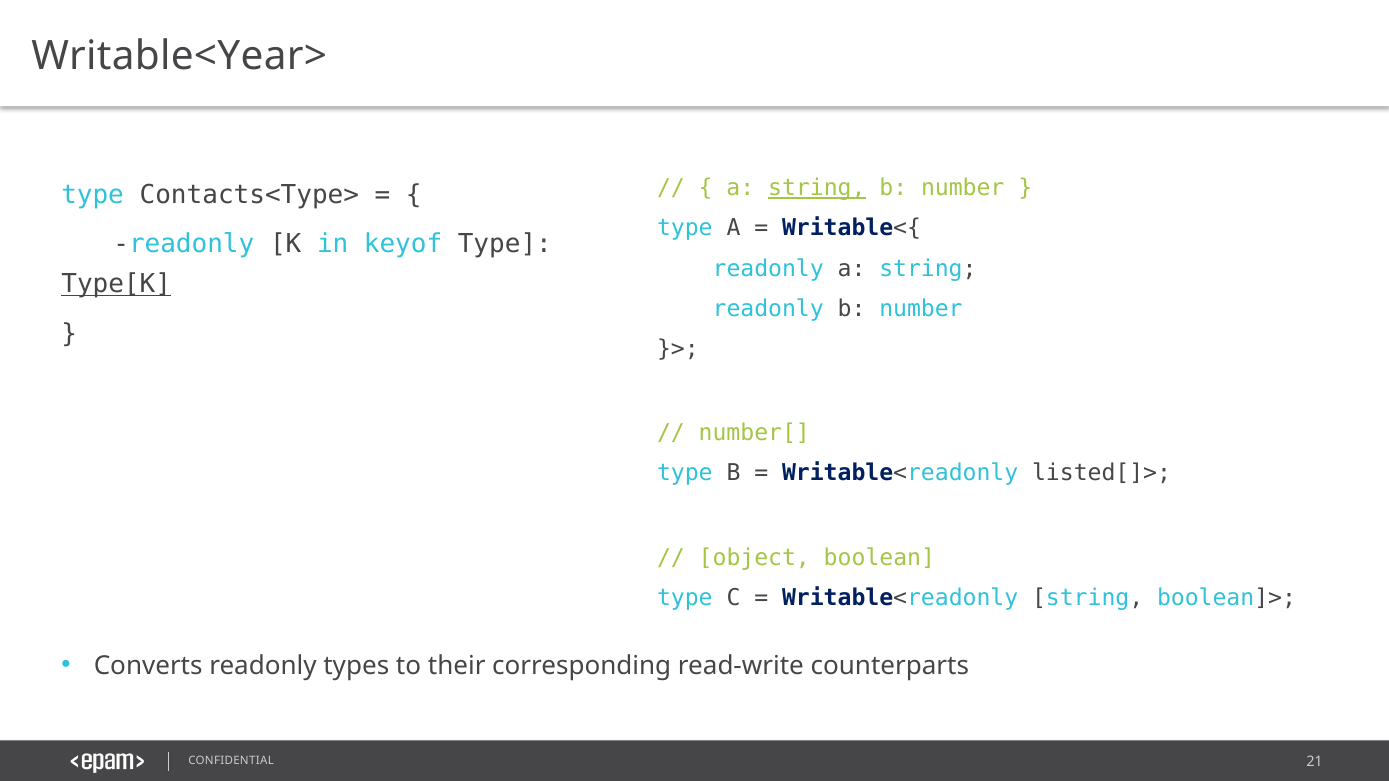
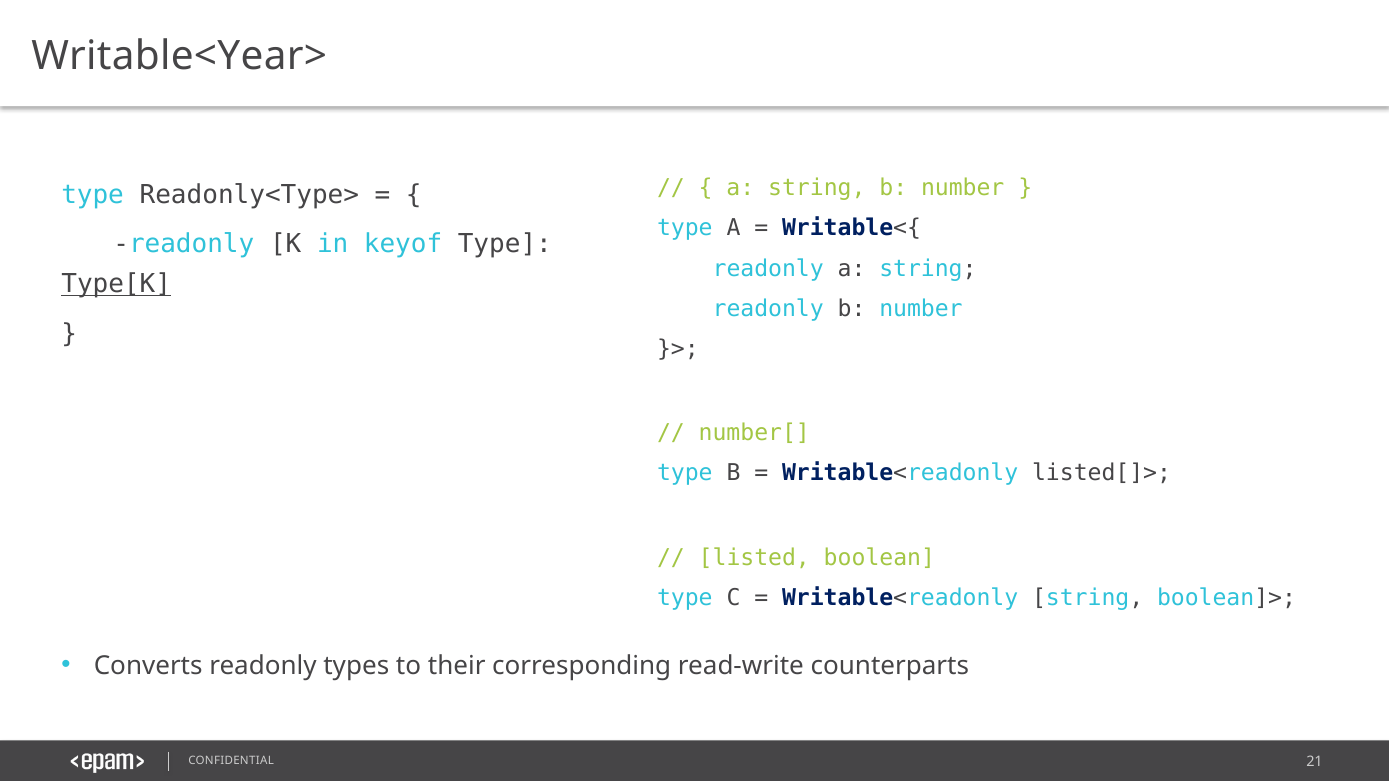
string underline: present -> none (817, 188)
Contacts<Type>: Contacts<Type> -> Readonly<Type> (249, 195)
object: object -> listed (754, 558)
